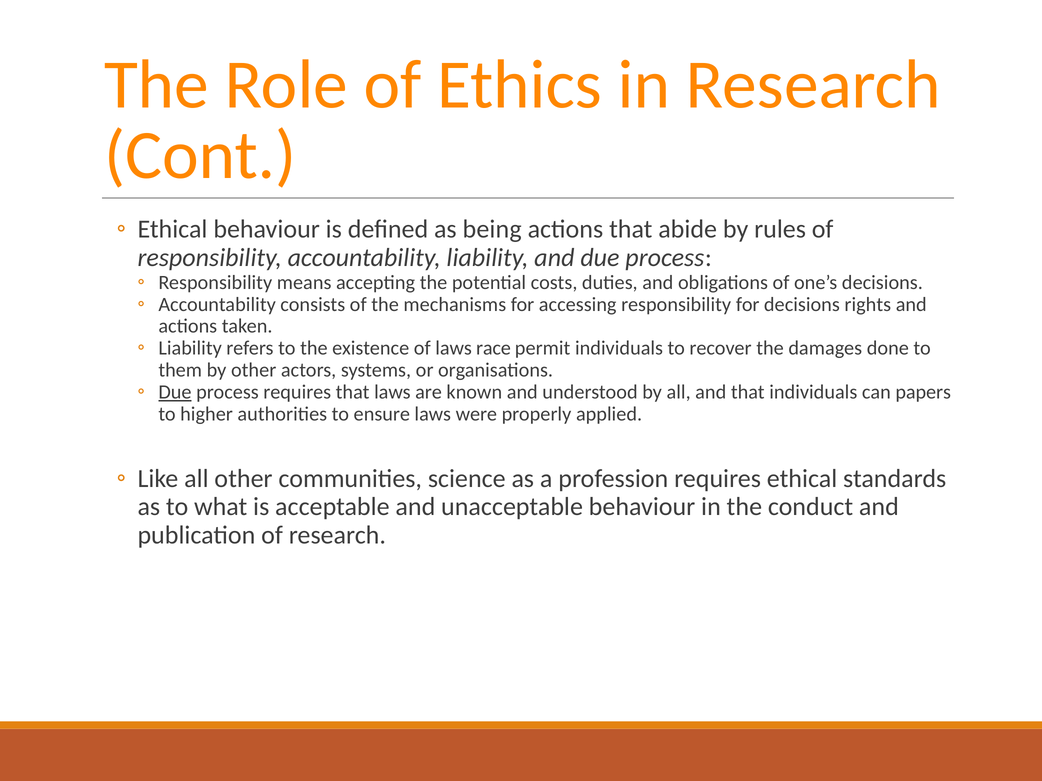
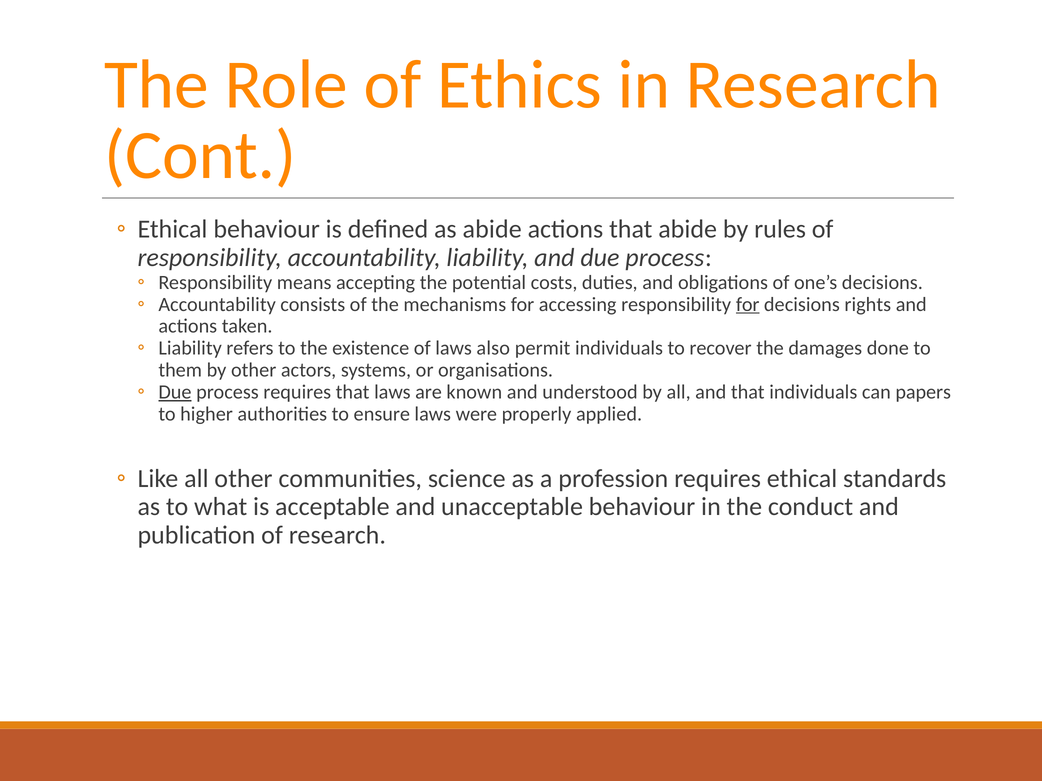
as being: being -> abide (492, 229)
for underline: none -> present (748, 305)
race: race -> also (493, 348)
